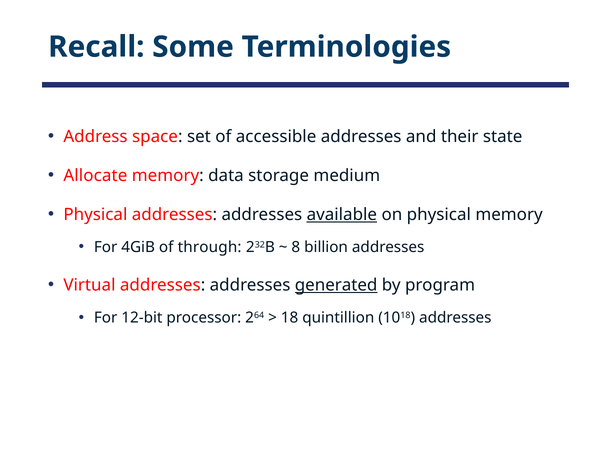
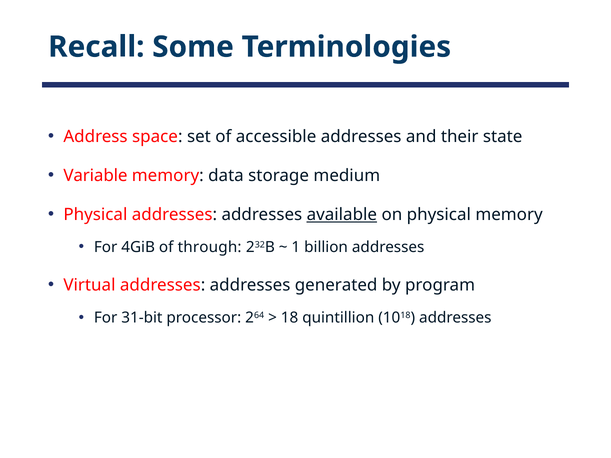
Allocate: Allocate -> Variable (95, 176)
8: 8 -> 1 (296, 247)
generated underline: present -> none (336, 285)
12-bit: 12-bit -> 31-bit (142, 318)
